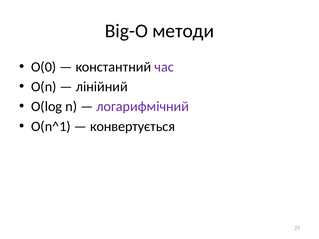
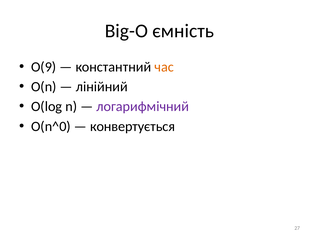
методи: методи -> ємність (183, 31)
O(0: O(0 -> O(9 (44, 67)
час colour: purple -> orange (164, 67)
O(n^1: O(n^1 -> O(n^0 (51, 127)
